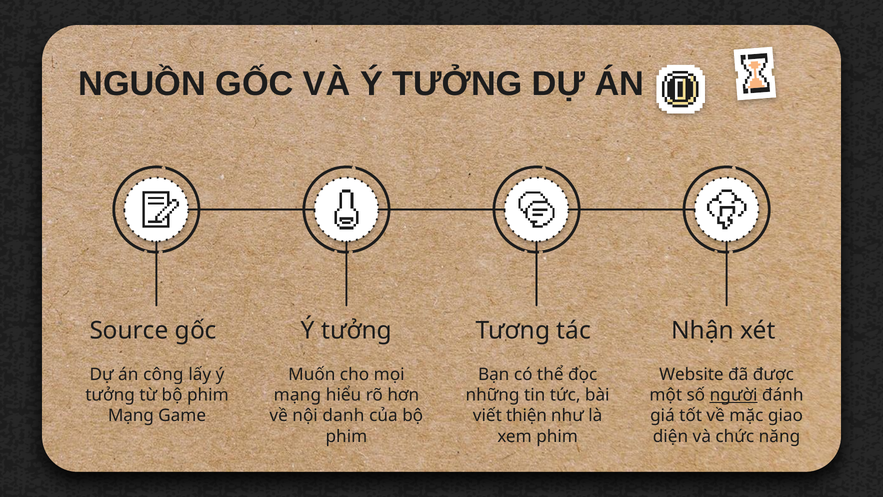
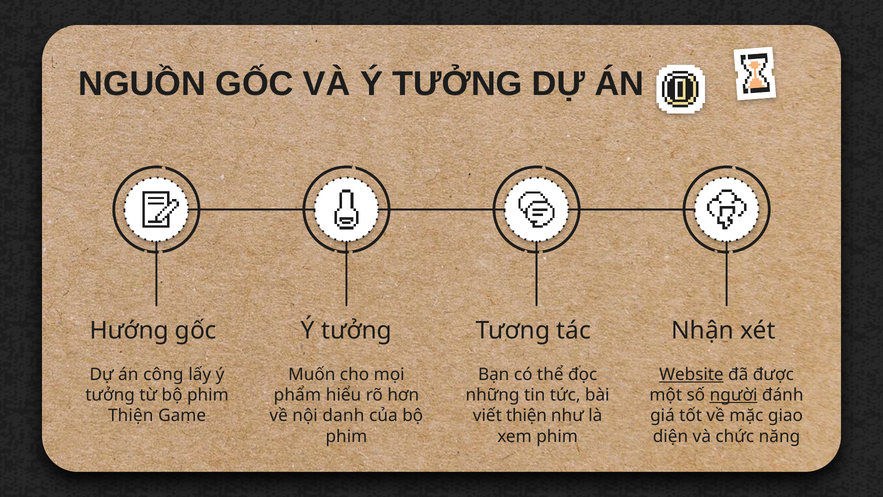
Source: Source -> Hướng (129, 331)
Website underline: none -> present (691, 374)
mạng: mạng -> phẩm (297, 395)
Mạng: Mạng -> Thiện (131, 415)
